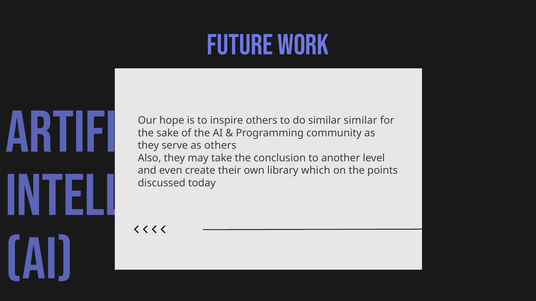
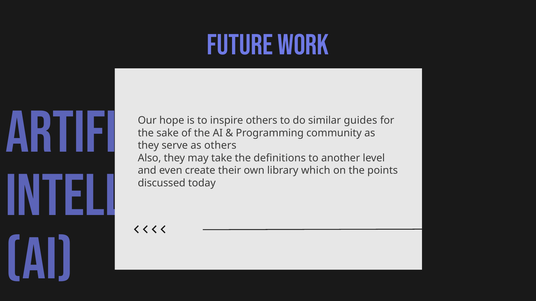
similar similar: similar -> guides (360, 121)
conclusion: conclusion -> definitions (280, 158)
